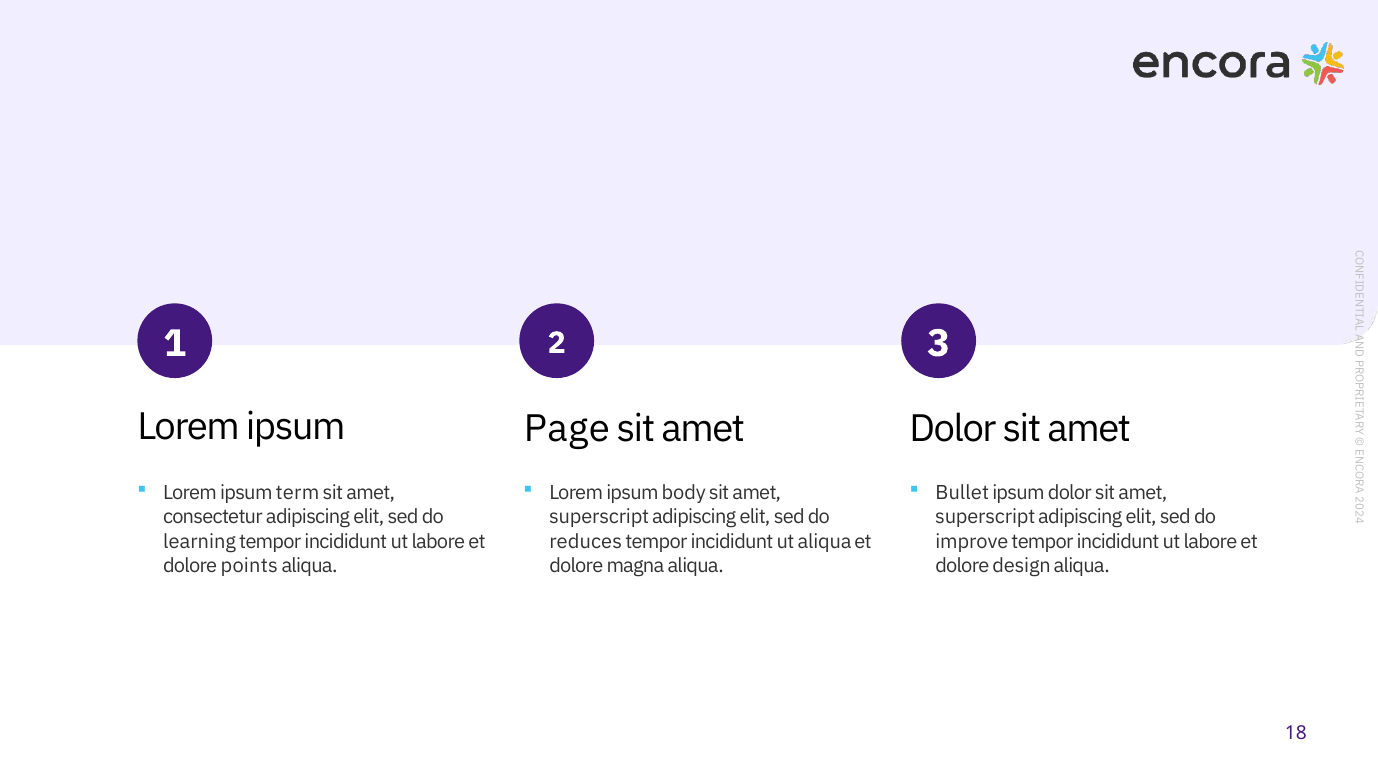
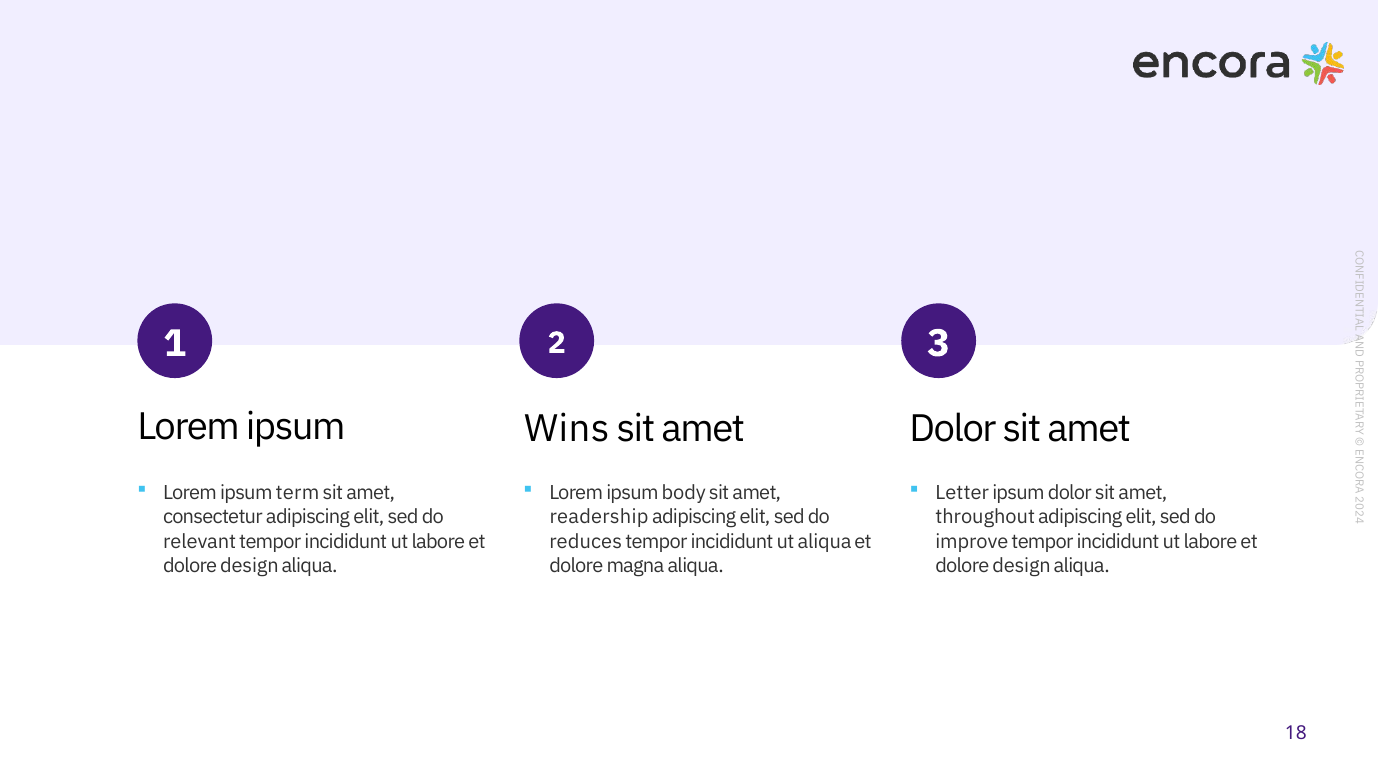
Page: Page -> Wins (567, 429)
Bullet: Bullet -> Letter (962, 493)
superscript: superscript -> readership (599, 517)
superscript: superscript -> throughout (985, 517)
learning: learning -> relevant (200, 542)
points: points -> design (249, 566)
